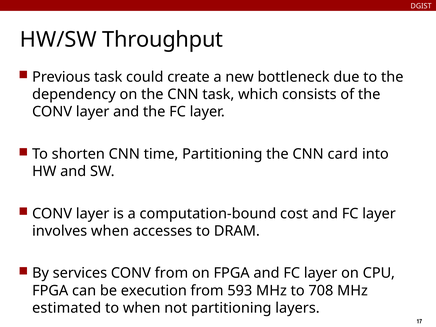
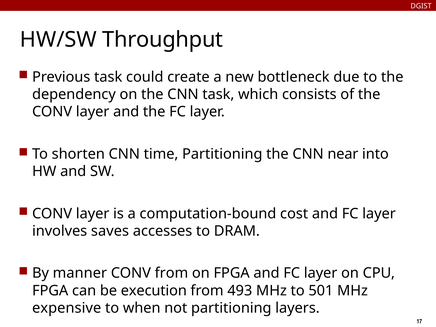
card: card -> near (343, 154)
involves when: when -> saves (110, 231)
services: services -> manner (80, 273)
593: 593 -> 493 (240, 291)
708: 708 -> 501 (321, 291)
estimated: estimated -> expensive (67, 308)
